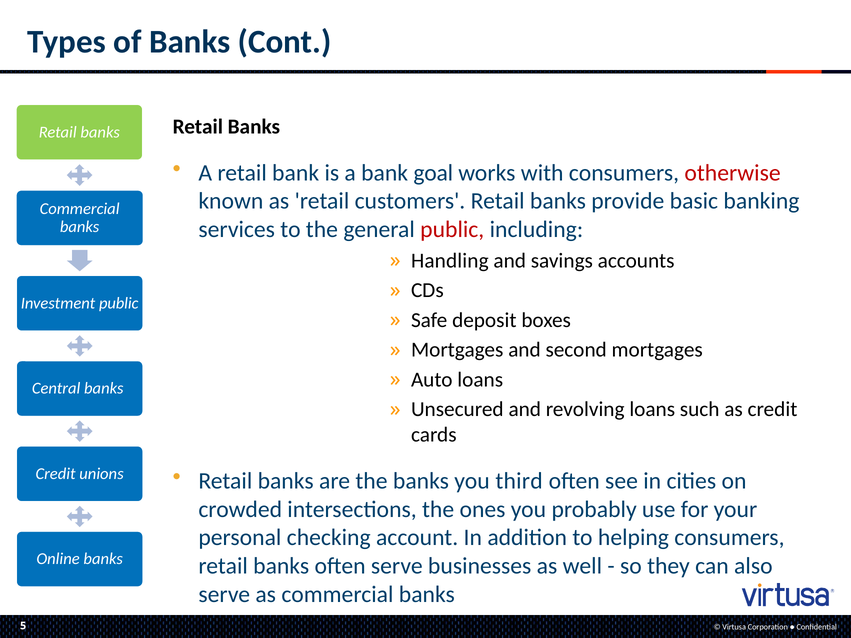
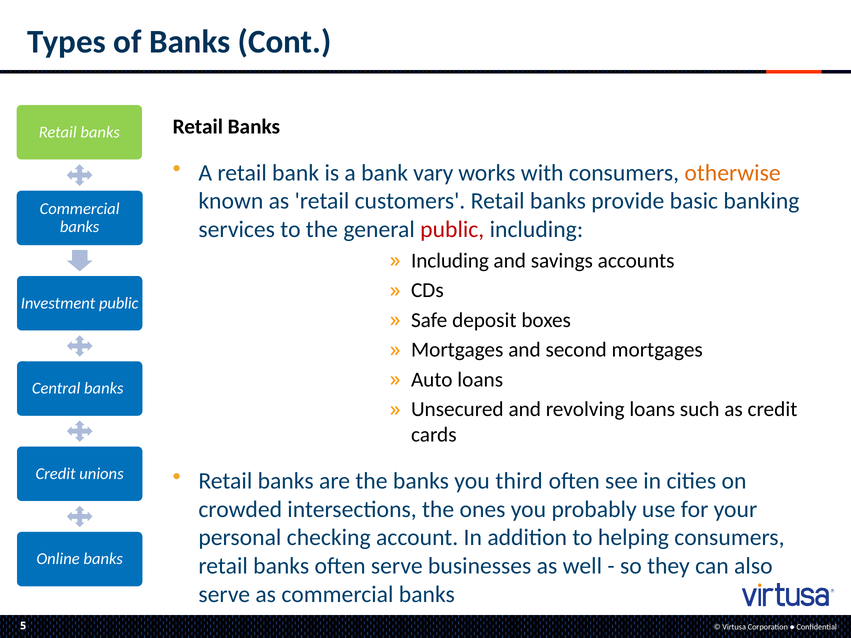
goal: goal -> vary (433, 173)
otherwise colour: red -> orange (733, 173)
Handling: Handling -> Including (450, 261)
